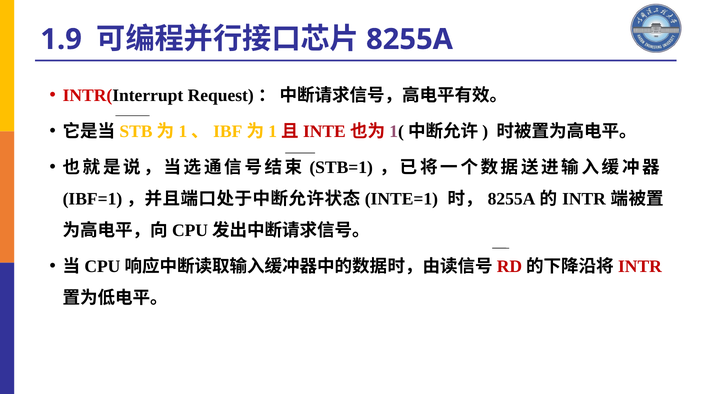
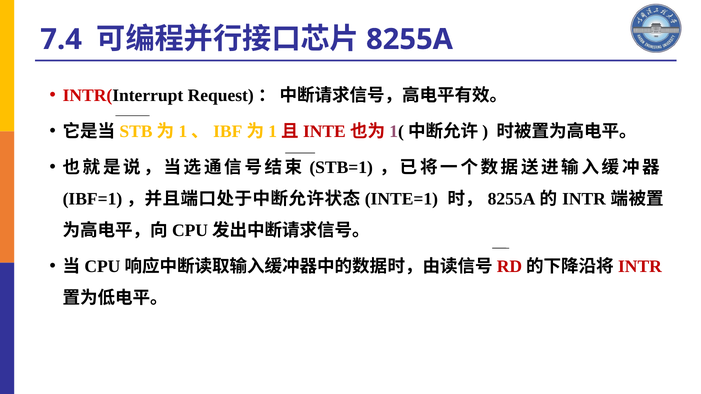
1.9: 1.9 -> 7.4 (61, 39)
